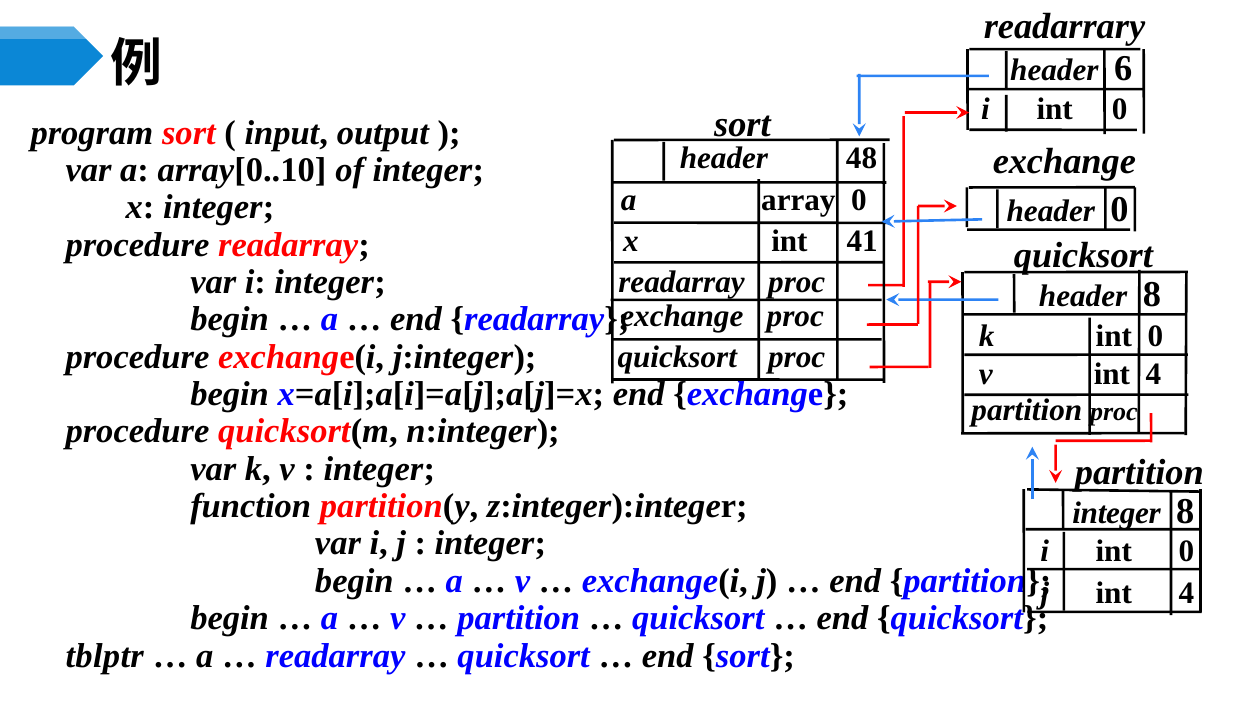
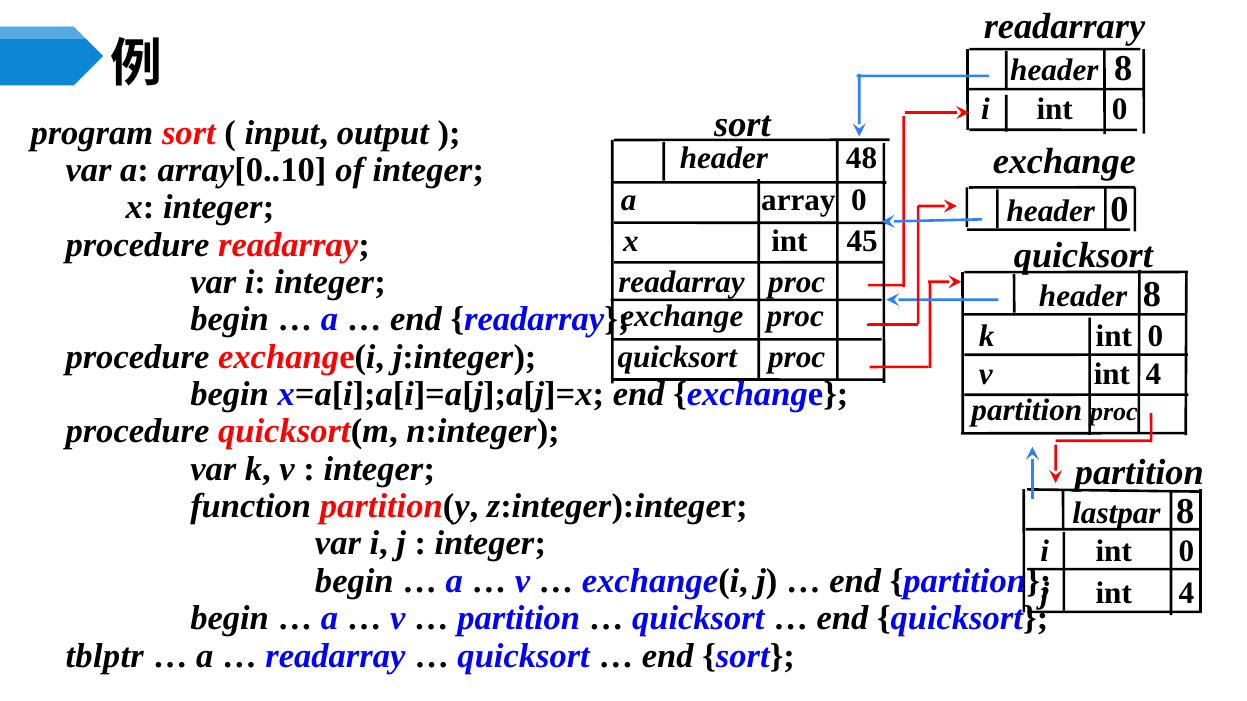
6: 6 -> 8 (1123, 68)
41: 41 -> 45 (862, 242)
integer: integer -> lastpar (1116, 513)
